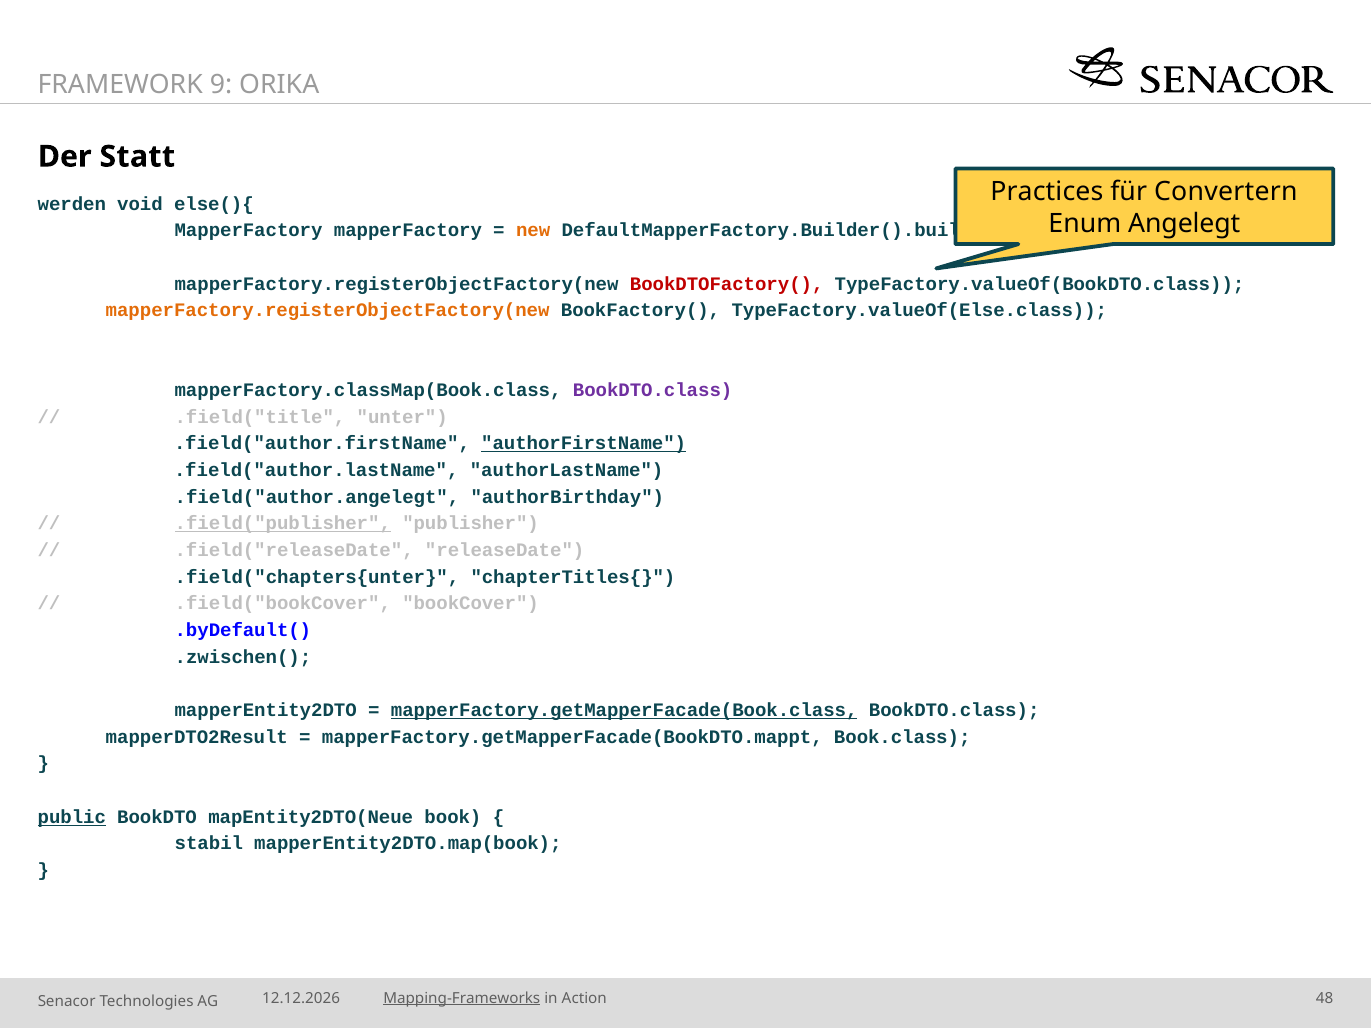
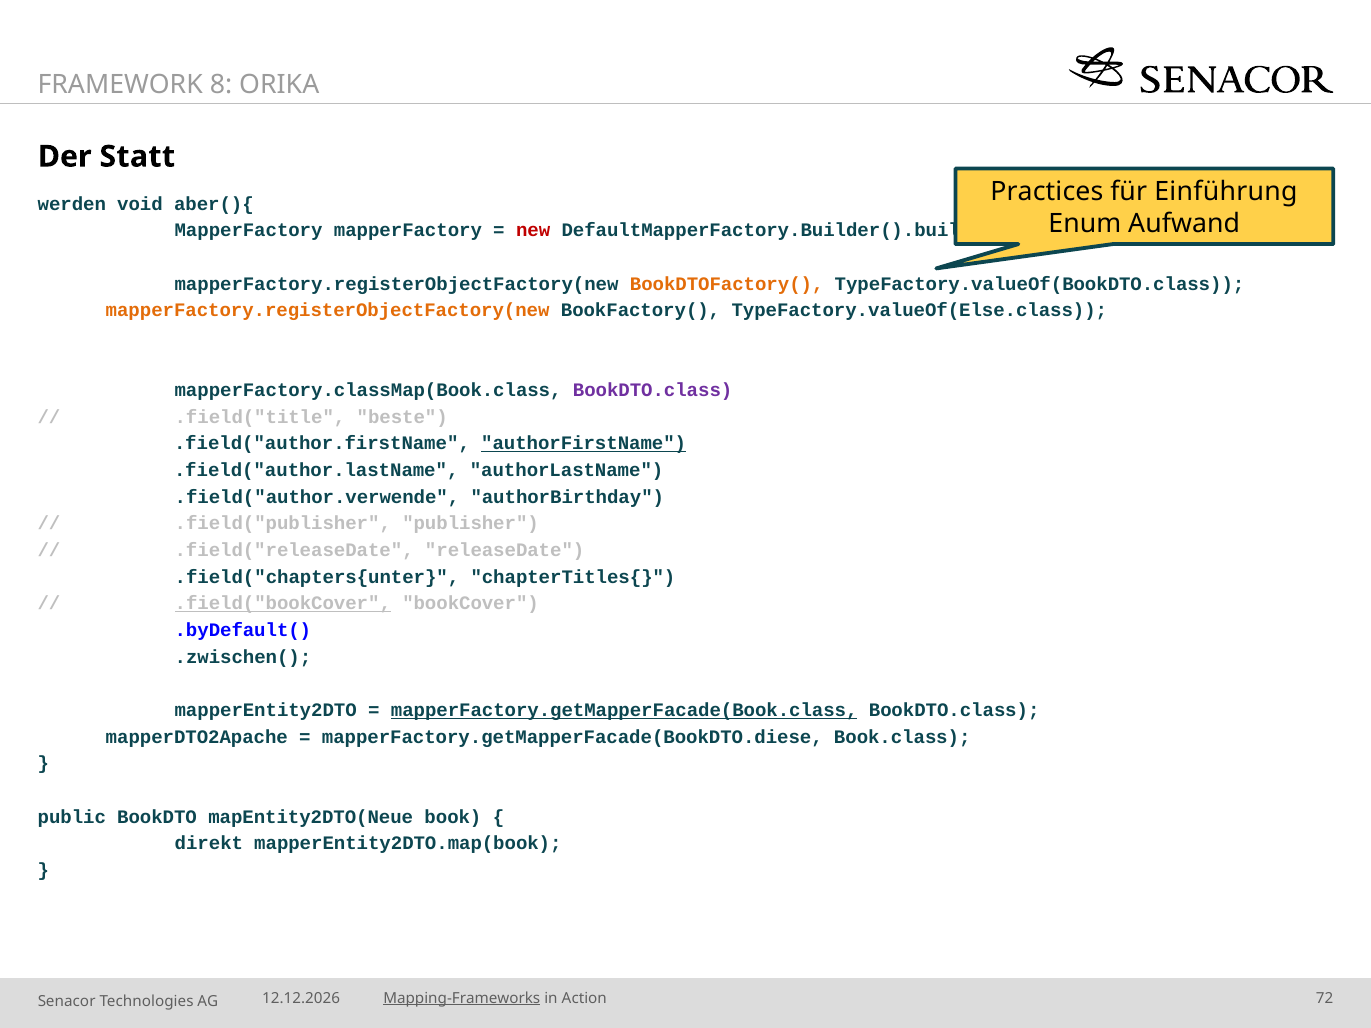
9: 9 -> 8 (221, 84)
Convertern: Convertern -> Einführung (1226, 192)
else(){: else(){ -> aber(){ (214, 204)
Angelegt: Angelegt -> Aufwand (1184, 224)
new colour: orange -> red (533, 231)
BookDTOFactory( colour: red -> orange (727, 284)
unter: unter -> beste (402, 417)
.field("author.angelegt: .field("author.angelegt -> .field("author.verwende (317, 497)
.field("publisher underline: present -> none (283, 524)
.field("bookCover underline: none -> present (283, 604)
mapperDTO2Result: mapperDTO2Result -> mapperDTO2Apache (197, 737)
mapperFactory.getMapperFacade(BookDTO.mappt: mapperFactory.getMapperFacade(BookDTO.mappt -> mapperFactory.getMapperFacade(BookDTO.diese (572, 737)
public underline: present -> none (72, 817)
stabil: stabil -> direkt (209, 844)
48: 48 -> 72 (1325, 998)
